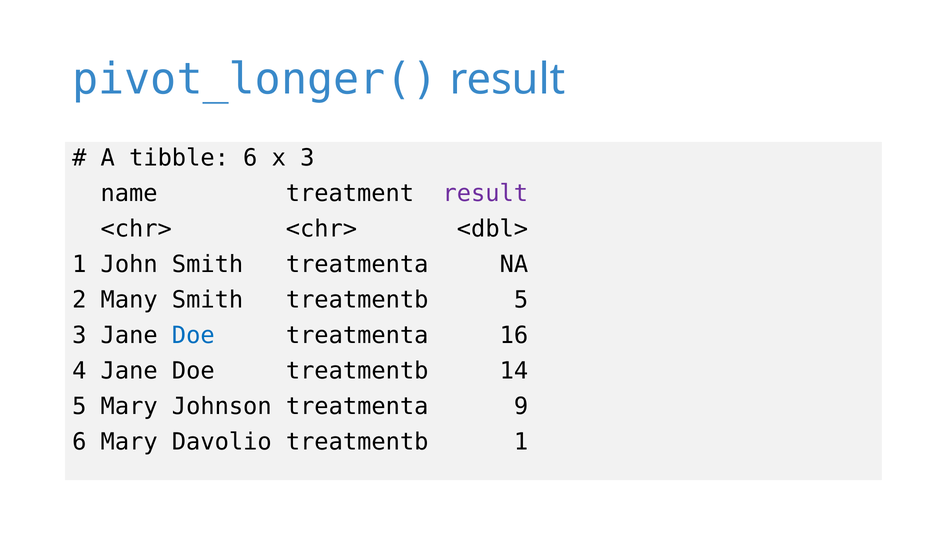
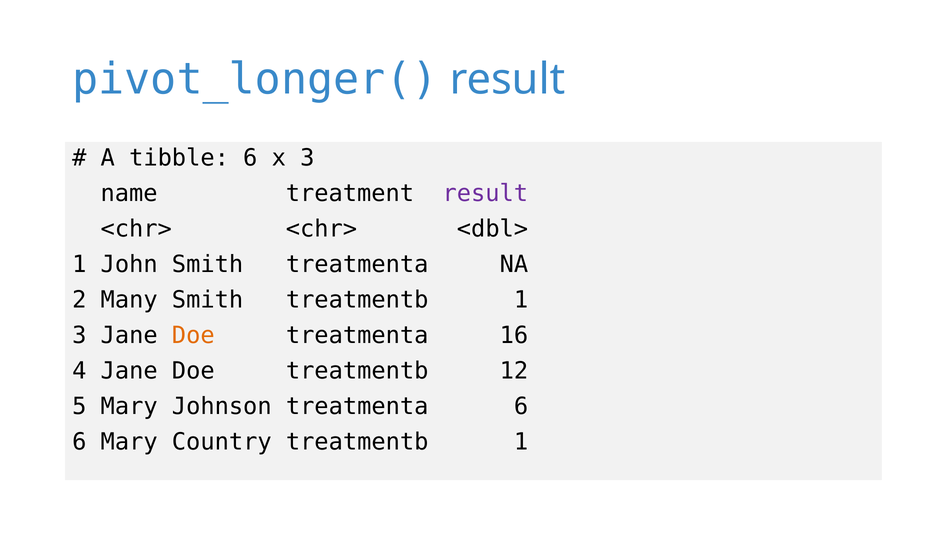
Smith treatmentb 5: 5 -> 1 (521, 300)
Doe colour: blue -> orange (193, 335)
14: 14 -> 12 (514, 371)
treatmenta 9: 9 -> 6 (521, 406)
Davolio: Davolio -> Country (222, 441)
